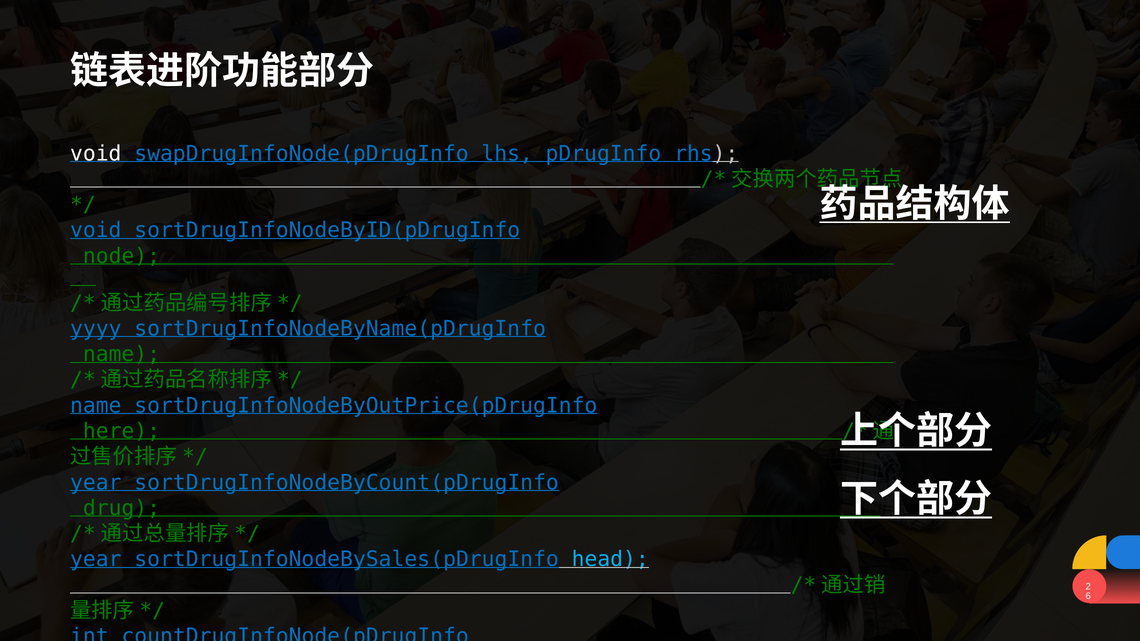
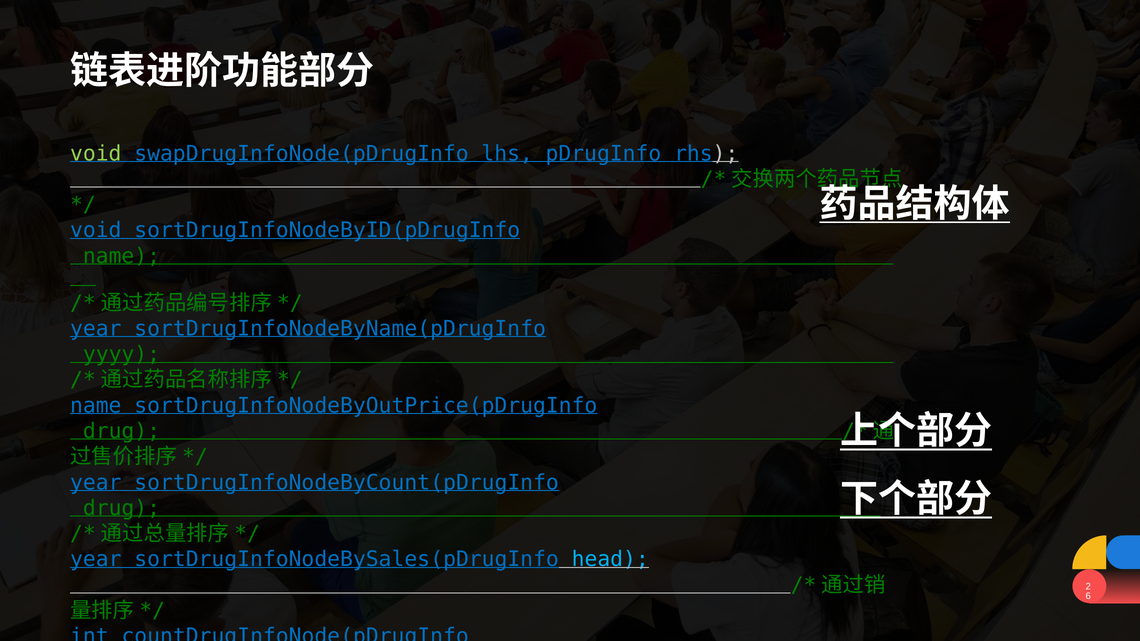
void colour: white -> light green (96, 154)
node: node -> name (121, 256)
yyyy: yyyy -> year (96, 329)
name: name -> yyyy (121, 354)
here: here -> drug (121, 431)
